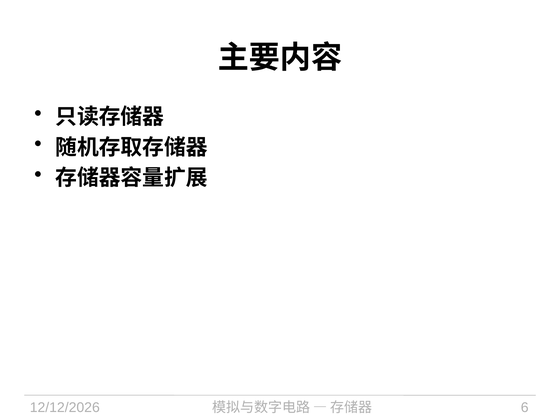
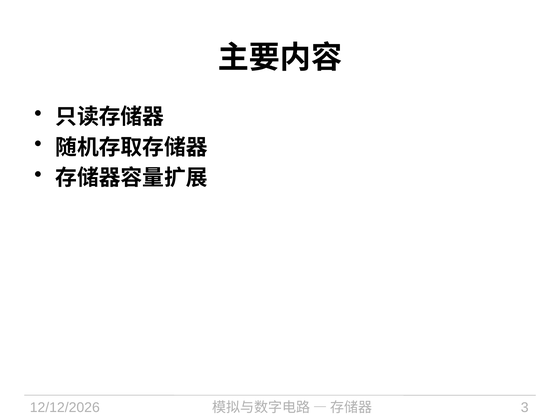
6: 6 -> 3 (525, 407)
